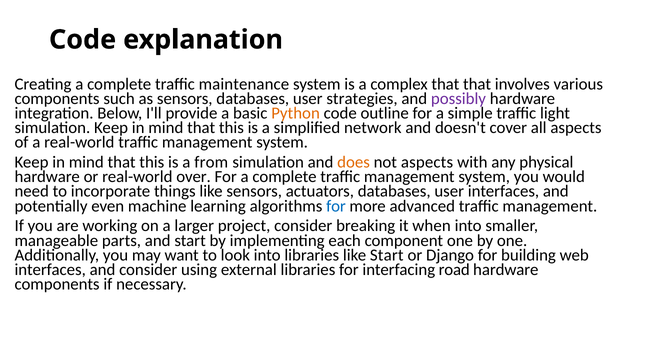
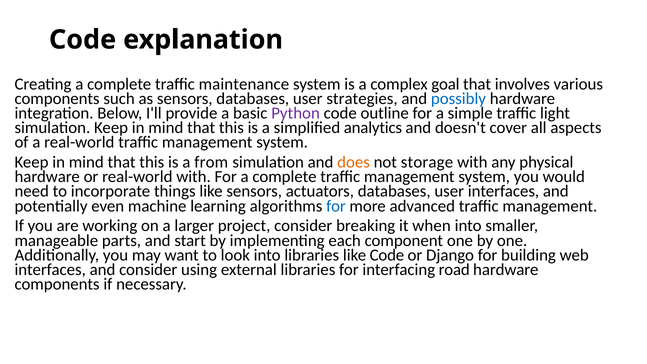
complex that: that -> goal (445, 84)
possibly colour: purple -> blue (458, 99)
Python colour: orange -> purple (296, 113)
network: network -> analytics (373, 128)
not aspects: aspects -> storage (427, 162)
real-world over: over -> with (194, 177)
like Start: Start -> Code (387, 255)
